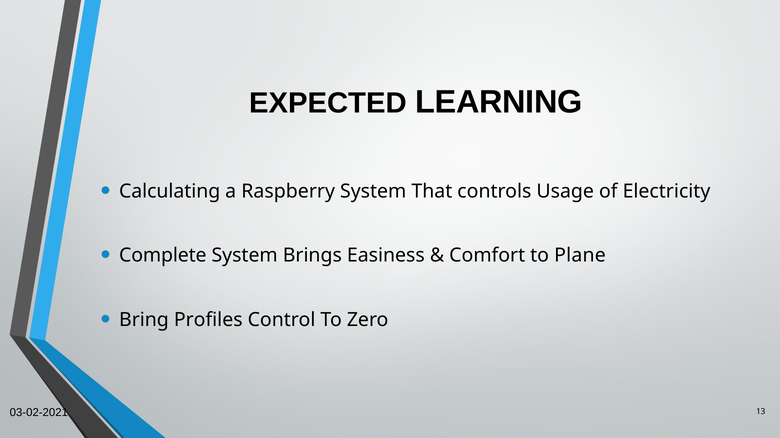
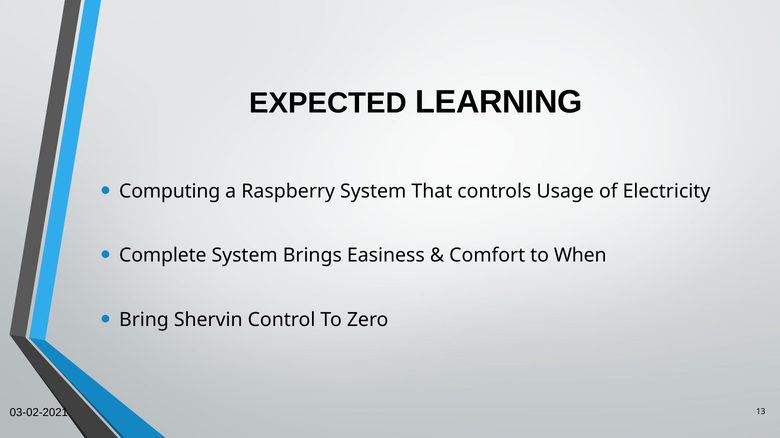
Calculating: Calculating -> Computing (170, 191)
Plane: Plane -> When (580, 256)
Profiles: Profiles -> Shervin (208, 320)
